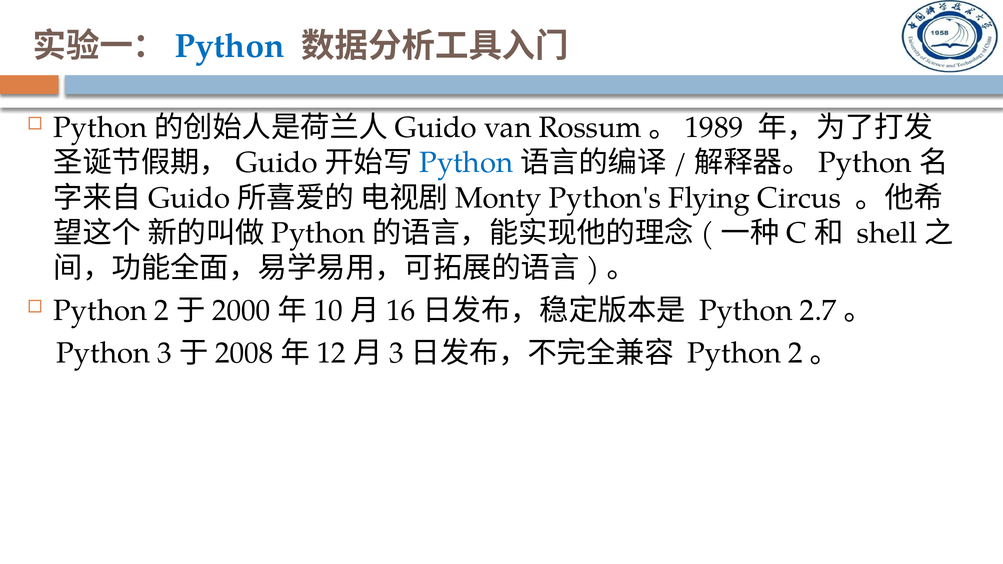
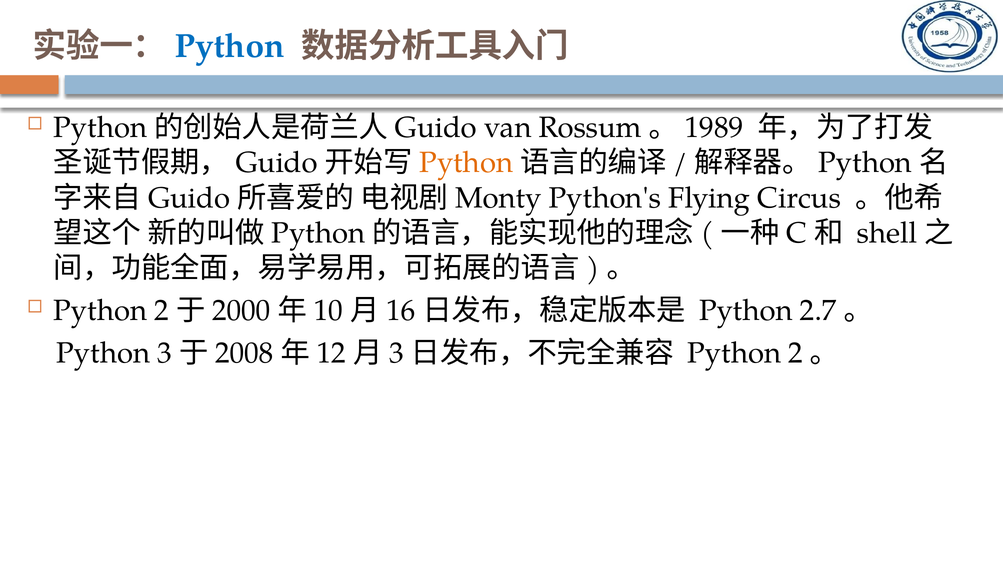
Python colour: blue -> orange (466, 163)
